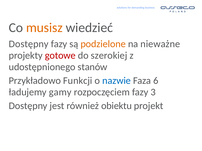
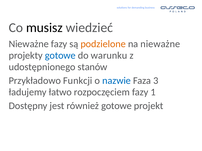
musisz colour: orange -> black (44, 28)
Dostępny: Dostępny -> Nieważne (29, 44)
gotowe colour: red -> blue (60, 56)
szerokiej: szerokiej -> warunku (109, 56)
6: 6 -> 3 (156, 81)
gamy: gamy -> łatwo (60, 92)
3: 3 -> 1 (153, 92)
również obiektu: obiektu -> gotowe (117, 106)
